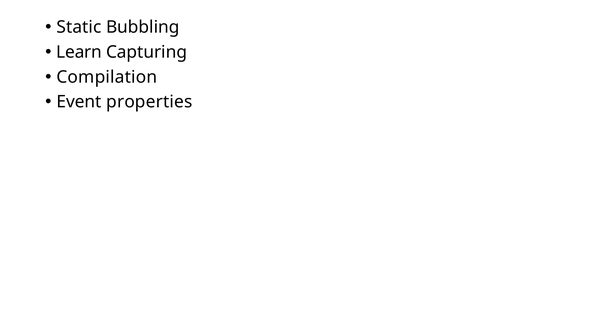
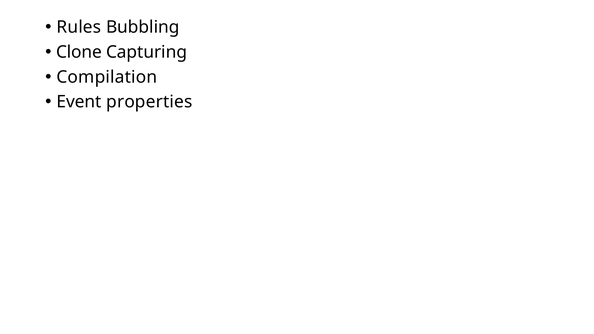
Static: Static -> Rules (79, 27)
Learn: Learn -> Clone (79, 52)
